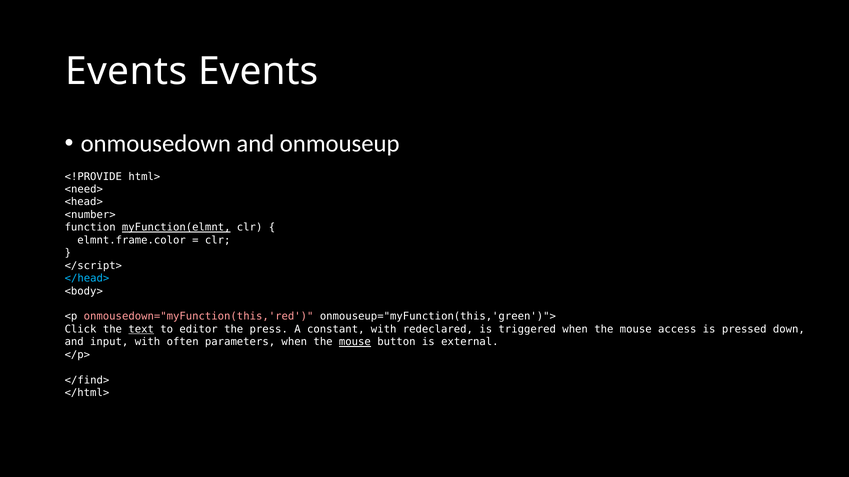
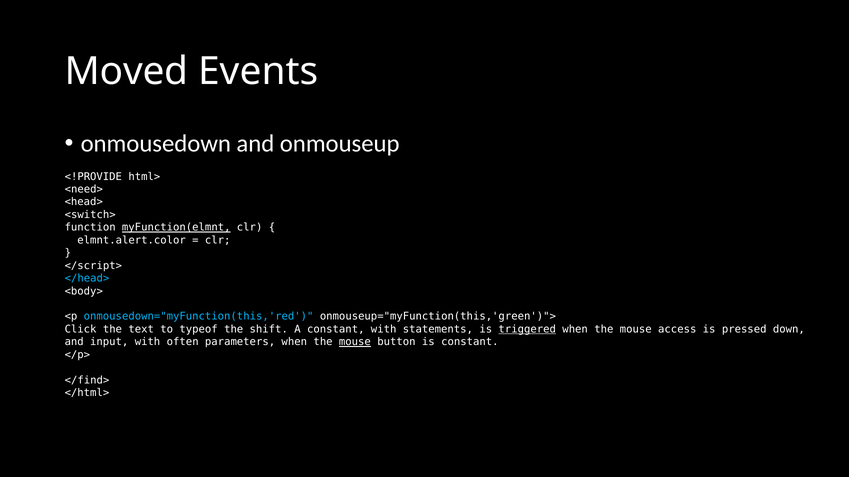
Events: Events -> Moved (127, 71)
<number>: <number> -> <switch> (90, 215)
elmnt.frame.color: elmnt.frame.color -> elmnt.alert.color (132, 240)
onmousedown="myFunction(this,'red colour: pink -> light blue (199, 317)
text underline: present -> none (141, 330)
editor: editor -> typeof (199, 330)
press: press -> shift (269, 330)
redeclared: redeclared -> statements (438, 330)
triggered underline: none -> present (527, 330)
is external: external -> constant (470, 342)
